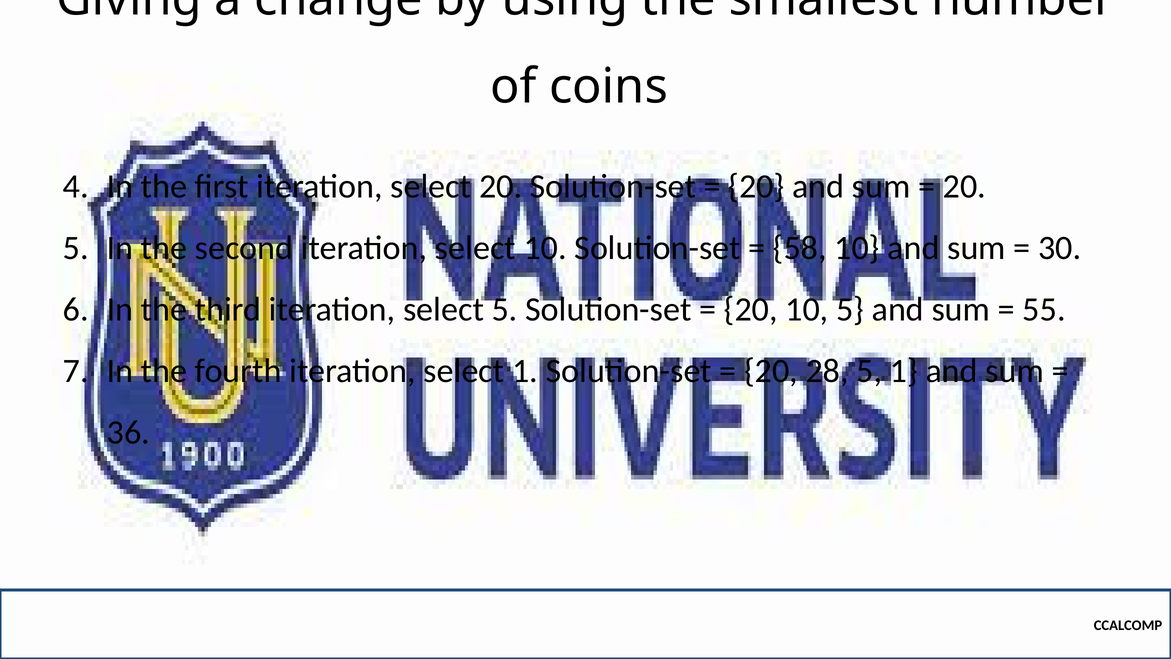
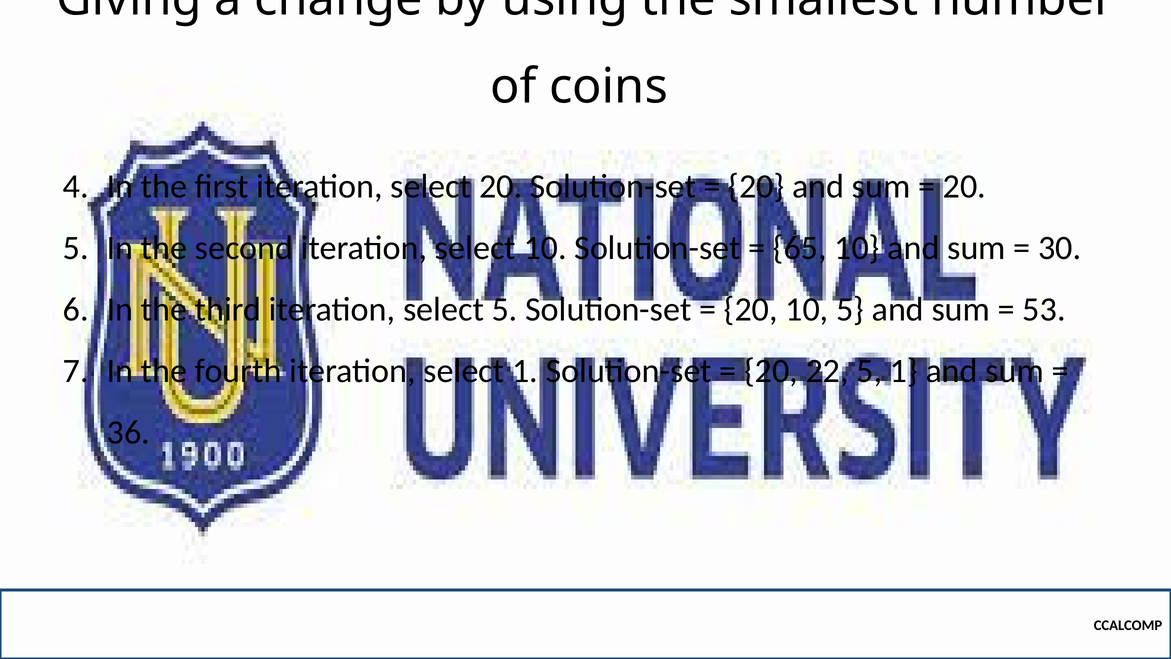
58: 58 -> 65 (800, 248)
55: 55 -> 53 (1044, 309)
28: 28 -> 22 (827, 371)
